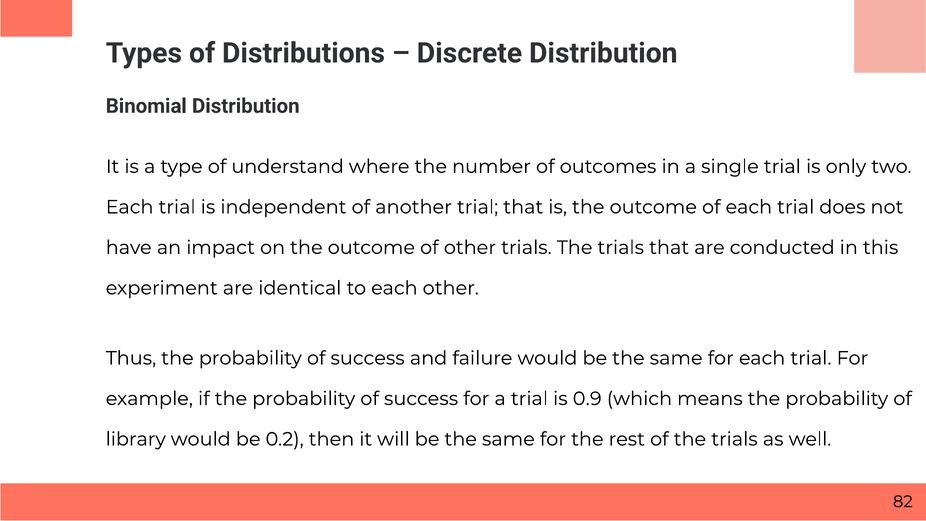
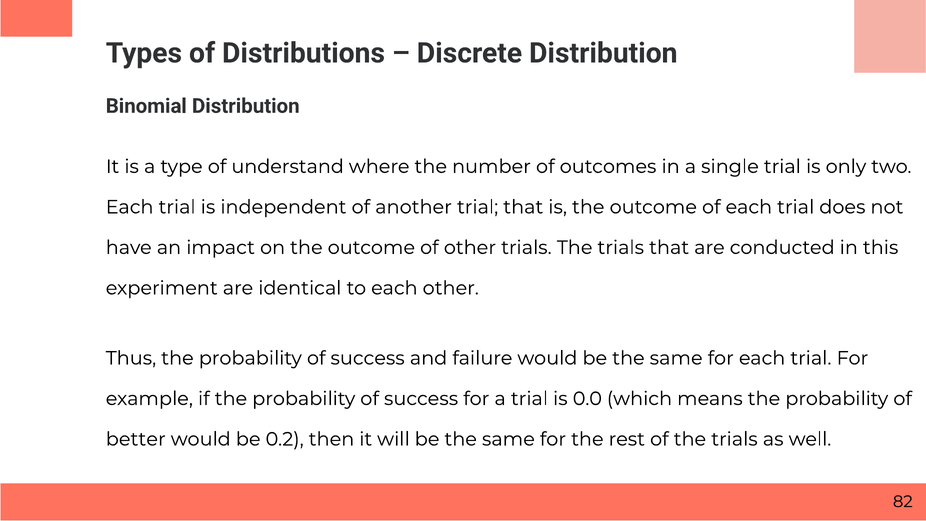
0.9: 0.9 -> 0.0 (587, 399)
library: library -> better (136, 439)
